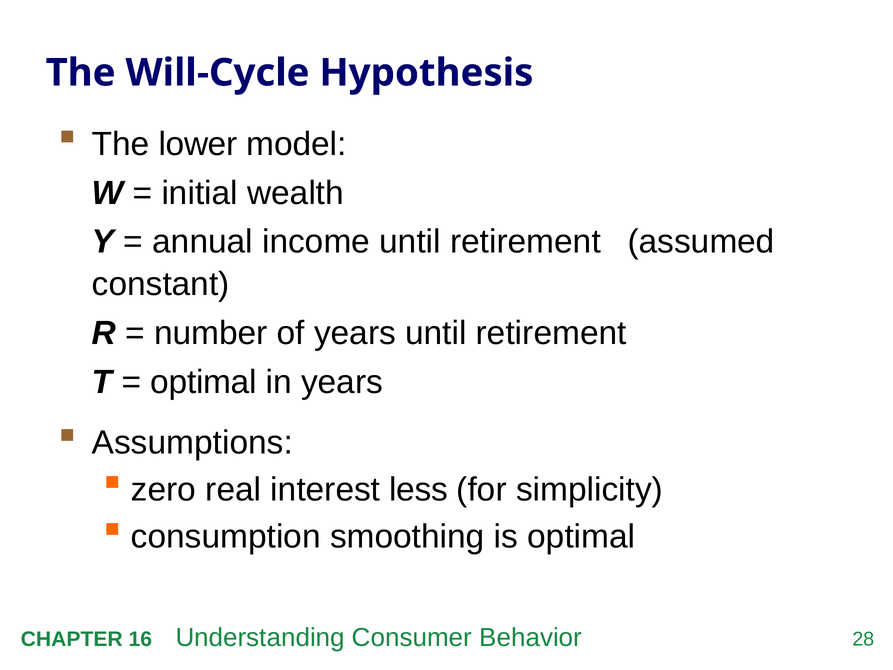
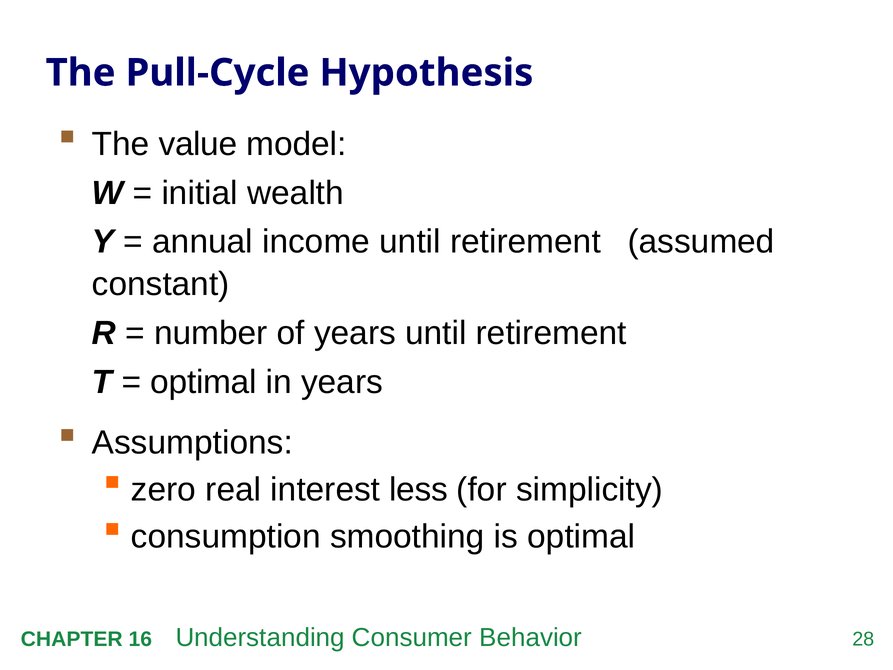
Will-Cycle: Will-Cycle -> Pull-Cycle (217, 73)
lower: lower -> value (198, 144)
